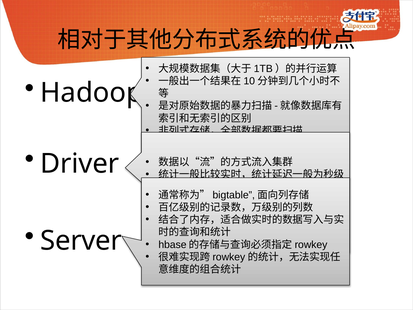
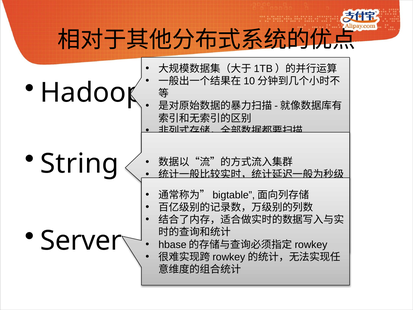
Driver: Driver -> String (80, 163)
